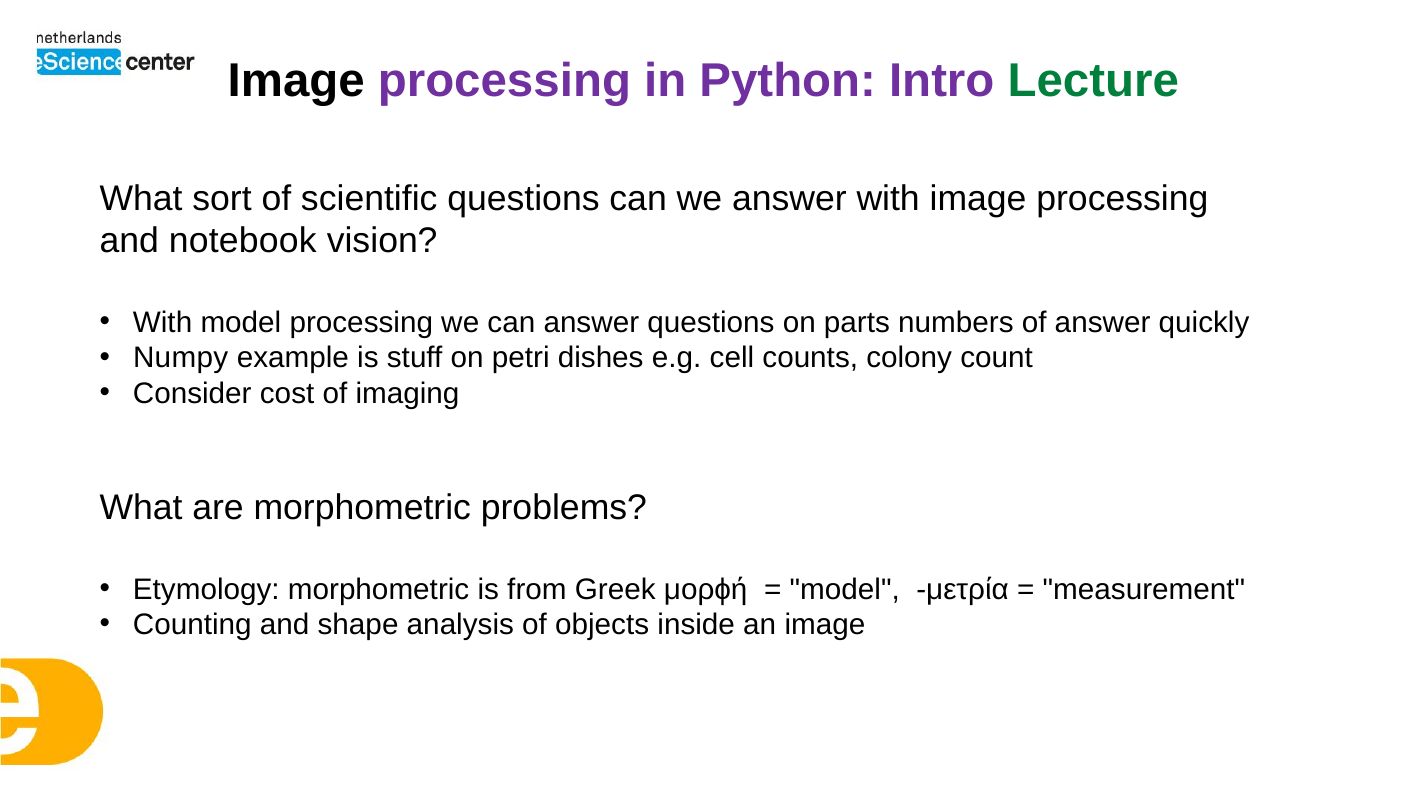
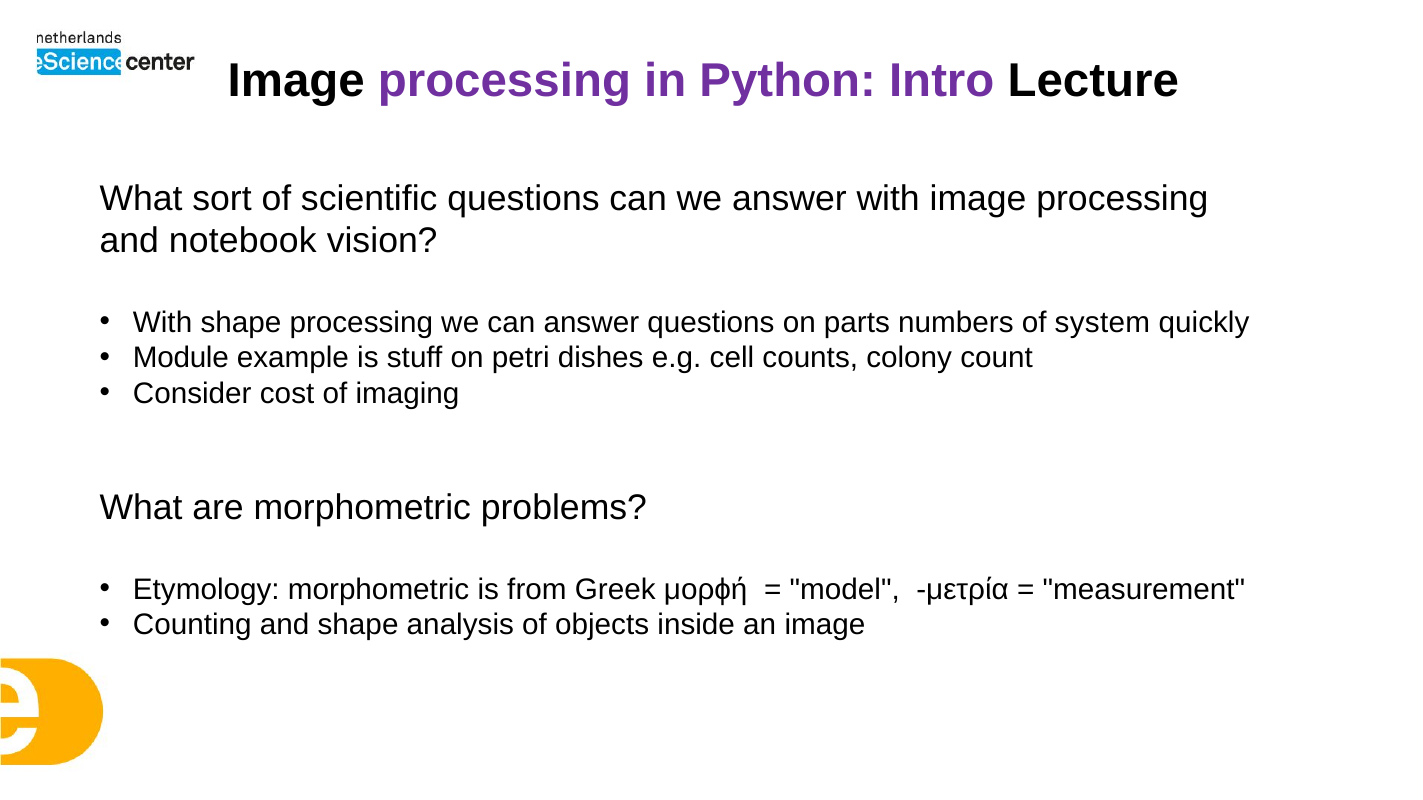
Lecture colour: green -> black (1093, 81)
With model: model -> shape (241, 323)
of answer: answer -> system (1102, 323)
Numpy: Numpy -> Module (181, 358)
